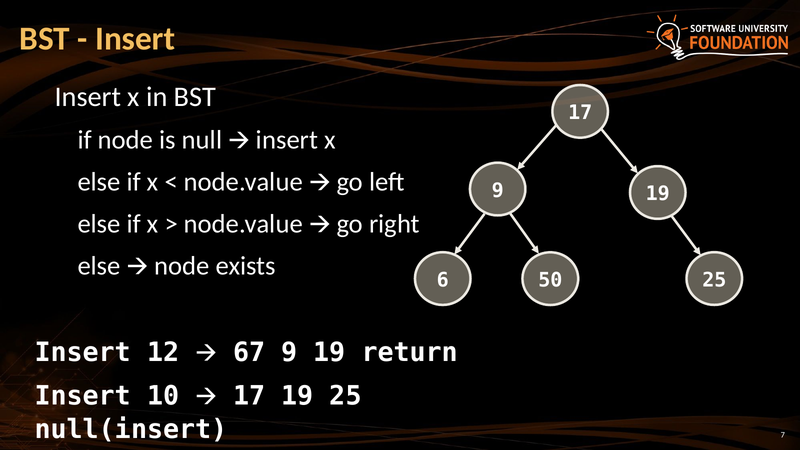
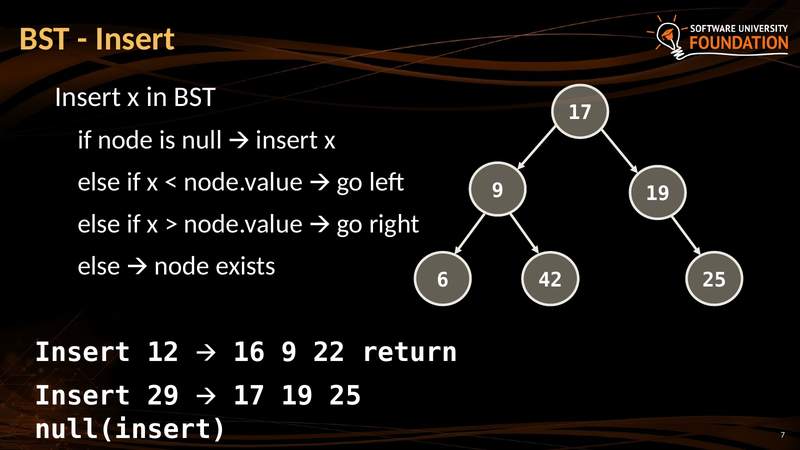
50: 50 -> 42 (550, 280)
67: 67 -> 16 (249, 353)
9 19: 19 -> 22 (329, 353)
10: 10 -> 29 (163, 396)
